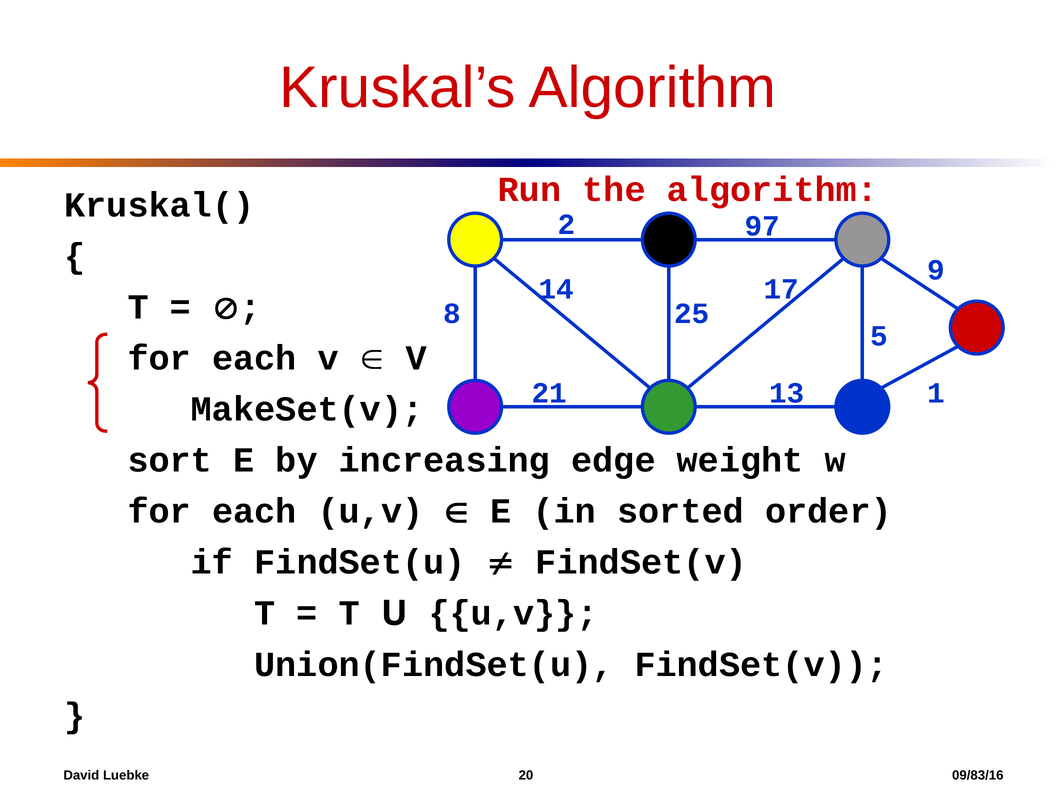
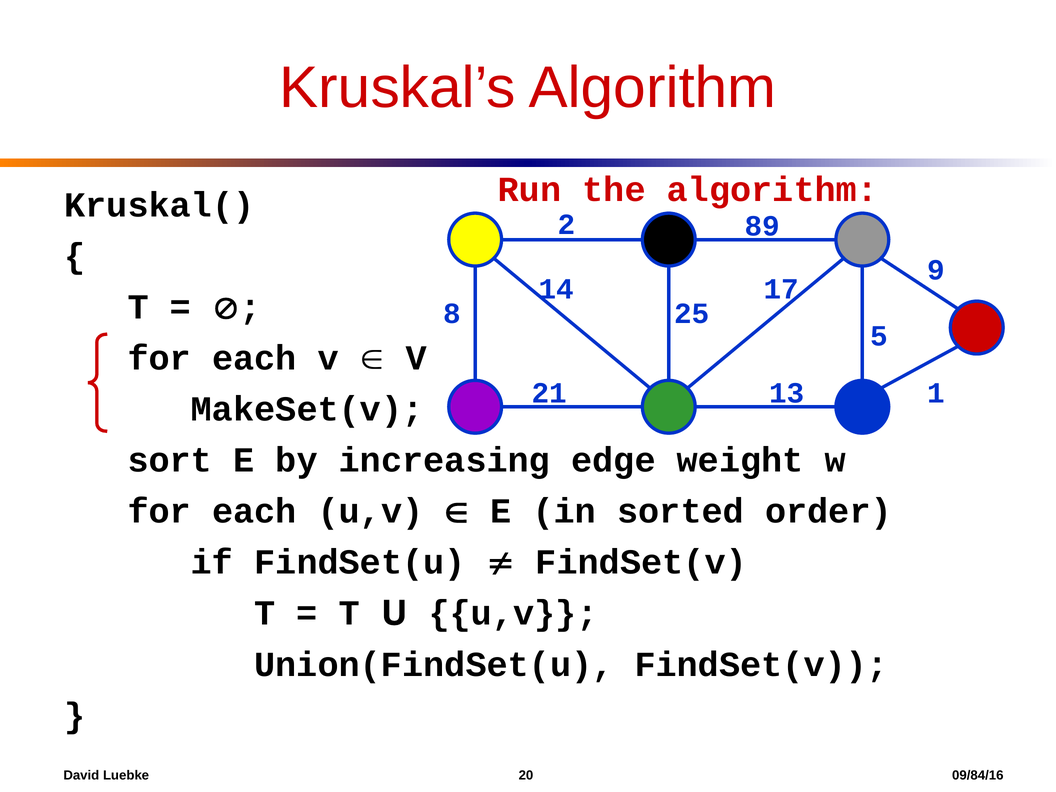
97: 97 -> 89 (762, 226)
09/83/16: 09/83/16 -> 09/84/16 (978, 775)
